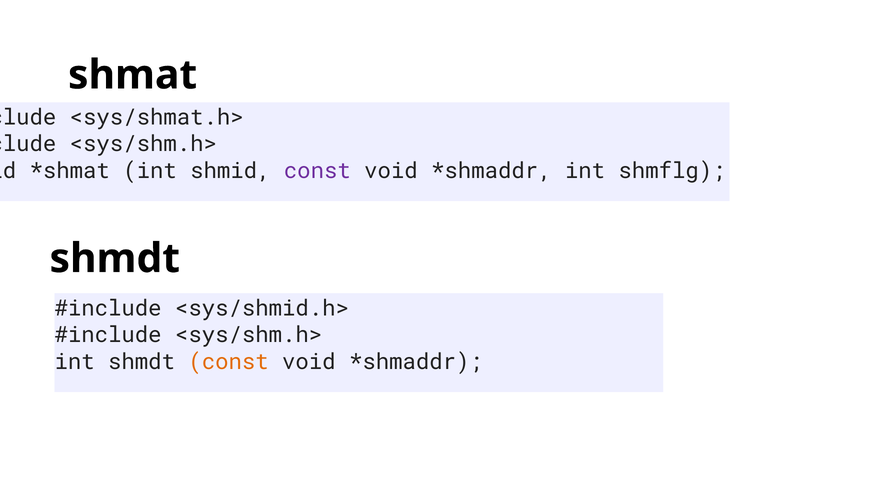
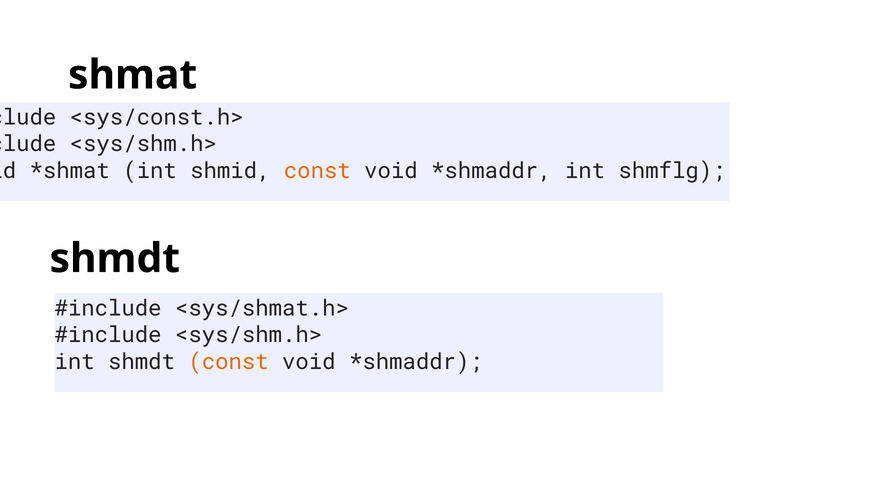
<sys/shmat.h>: <sys/shmat.h> -> <sys/const.h> (157, 117)
const colour: purple -> orange (317, 171)
<sys/shmid.h>: <sys/shmid.h> -> <sys/shmat.h> (262, 308)
